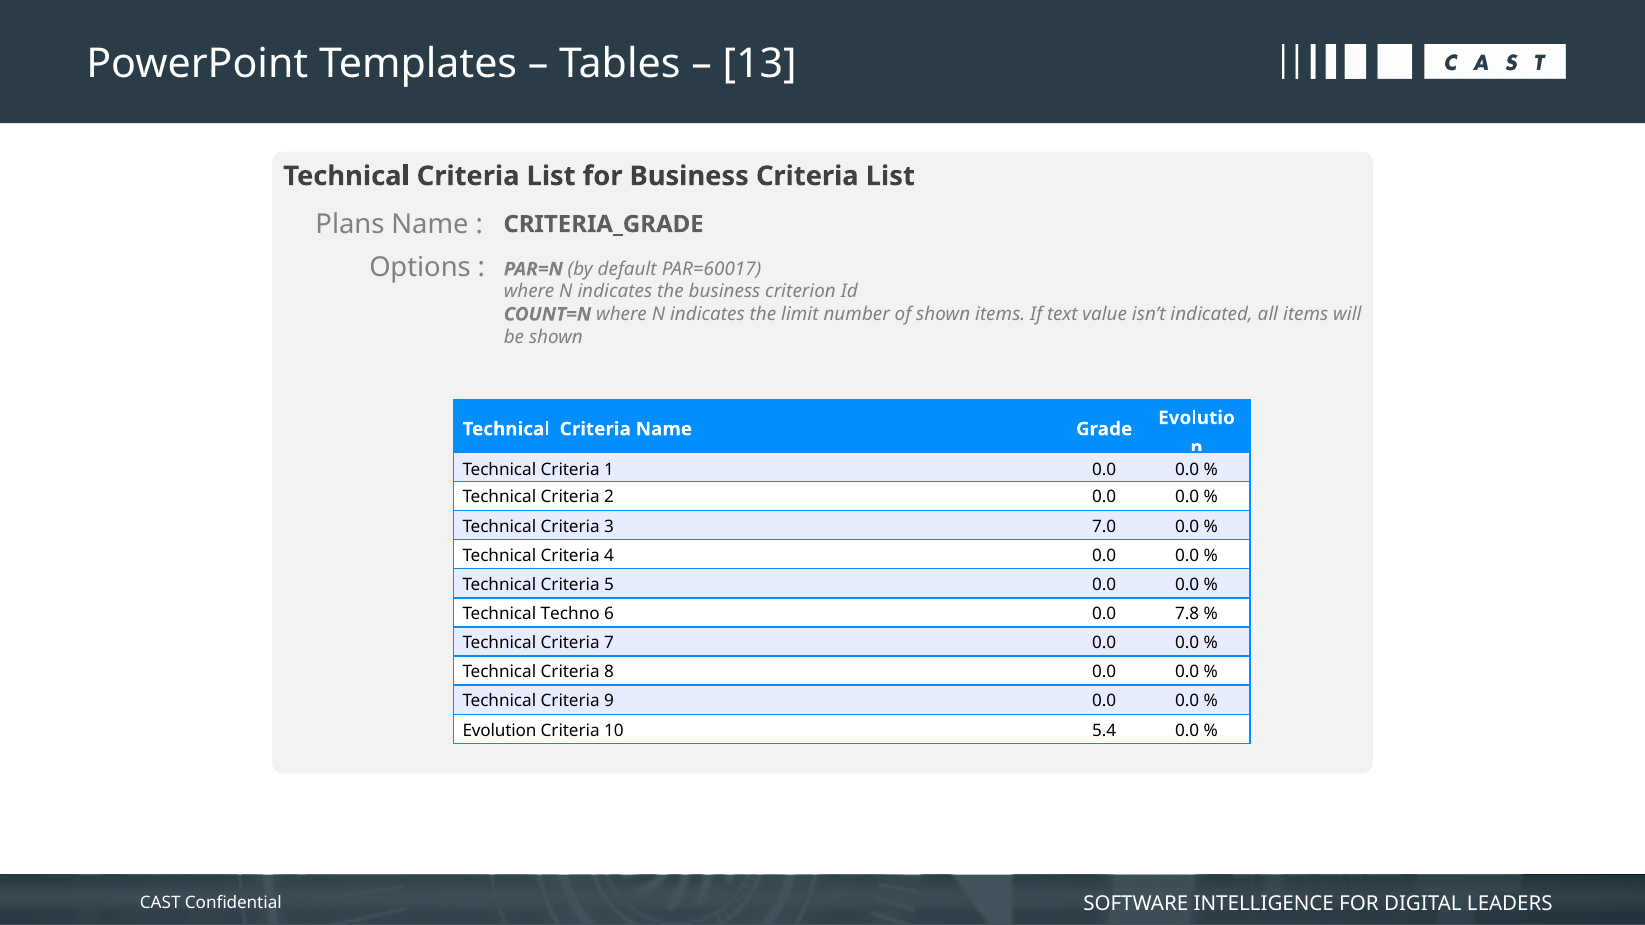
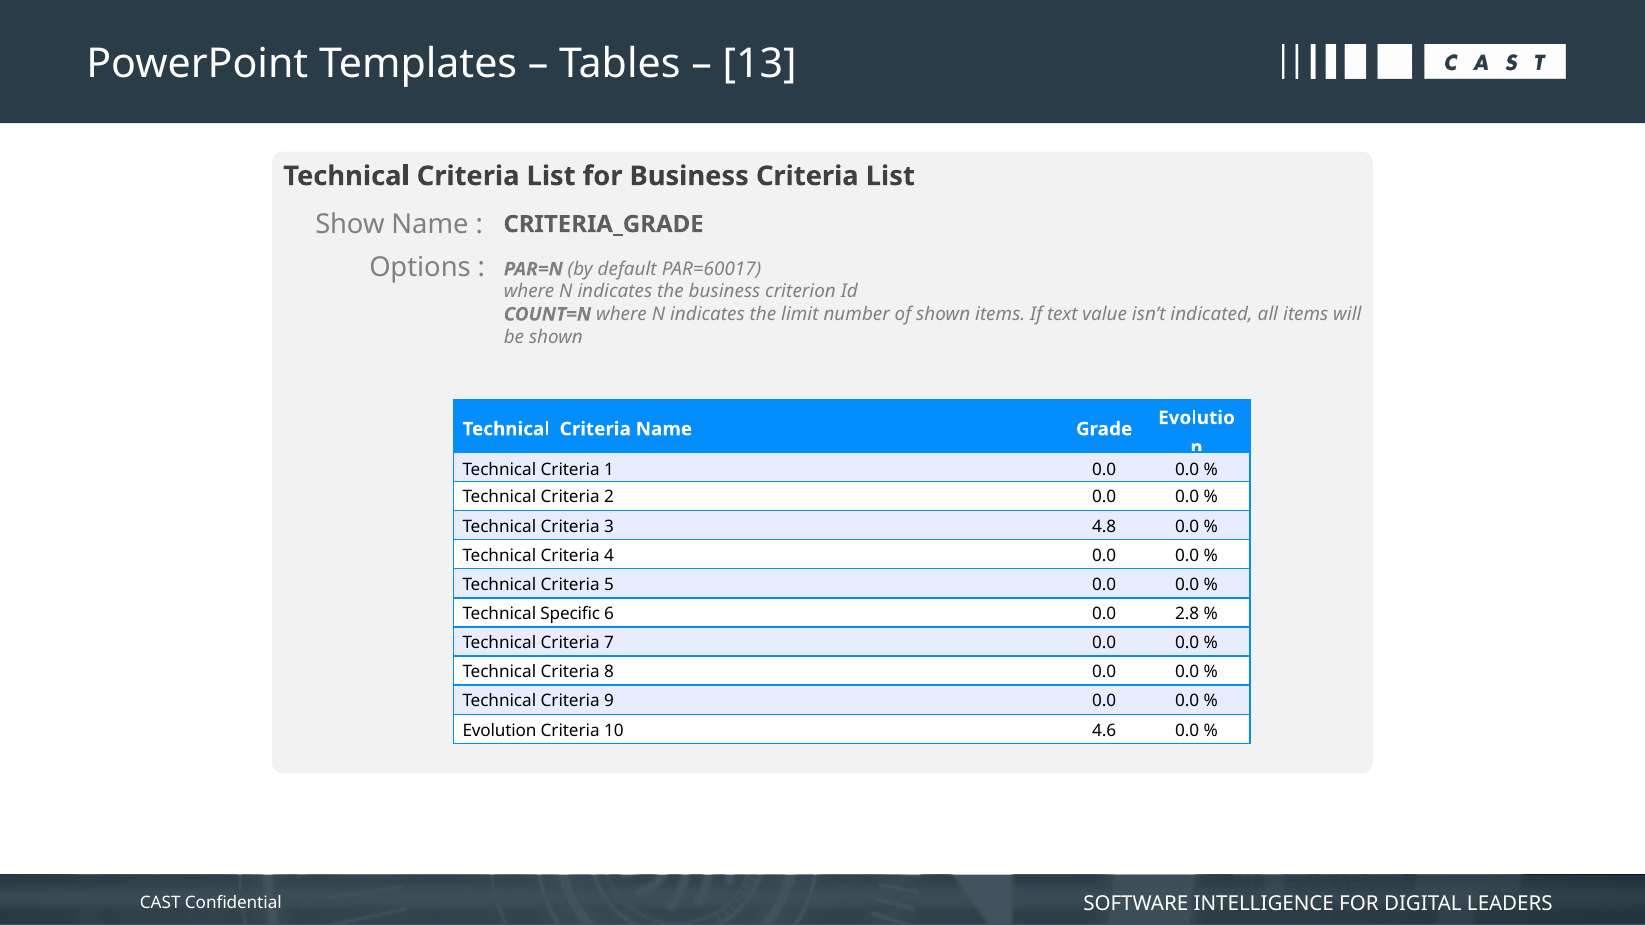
Plans: Plans -> Show (350, 225)
7.0: 7.0 -> 4.8 (1104, 527)
Techno: Techno -> Specific (570, 614)
7.8: 7.8 -> 2.8 (1187, 614)
5.4: 5.4 -> 4.6 (1104, 731)
